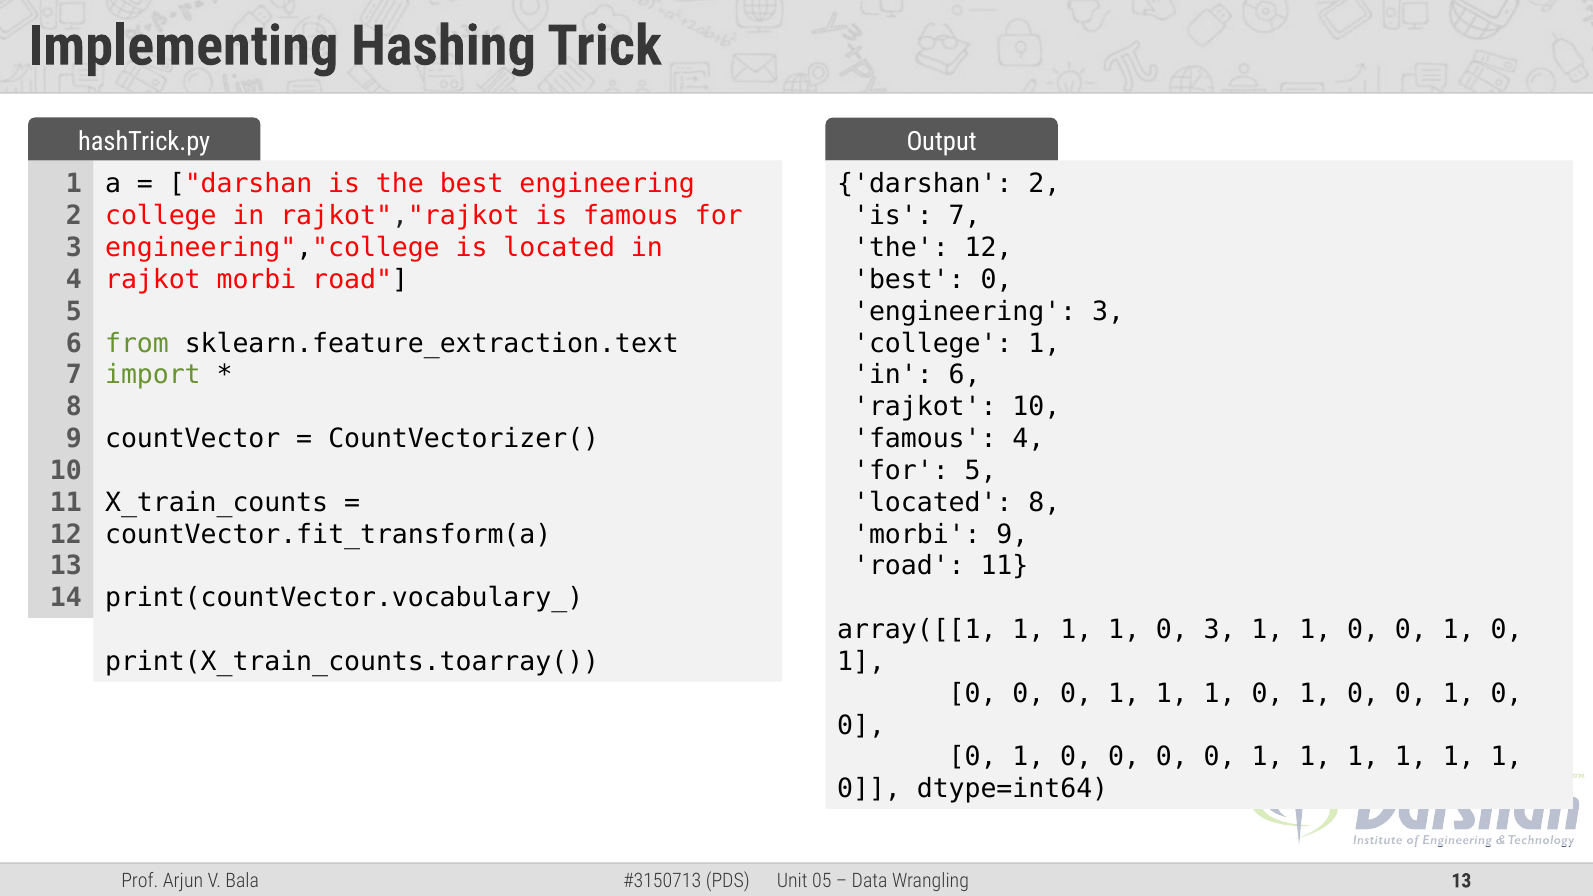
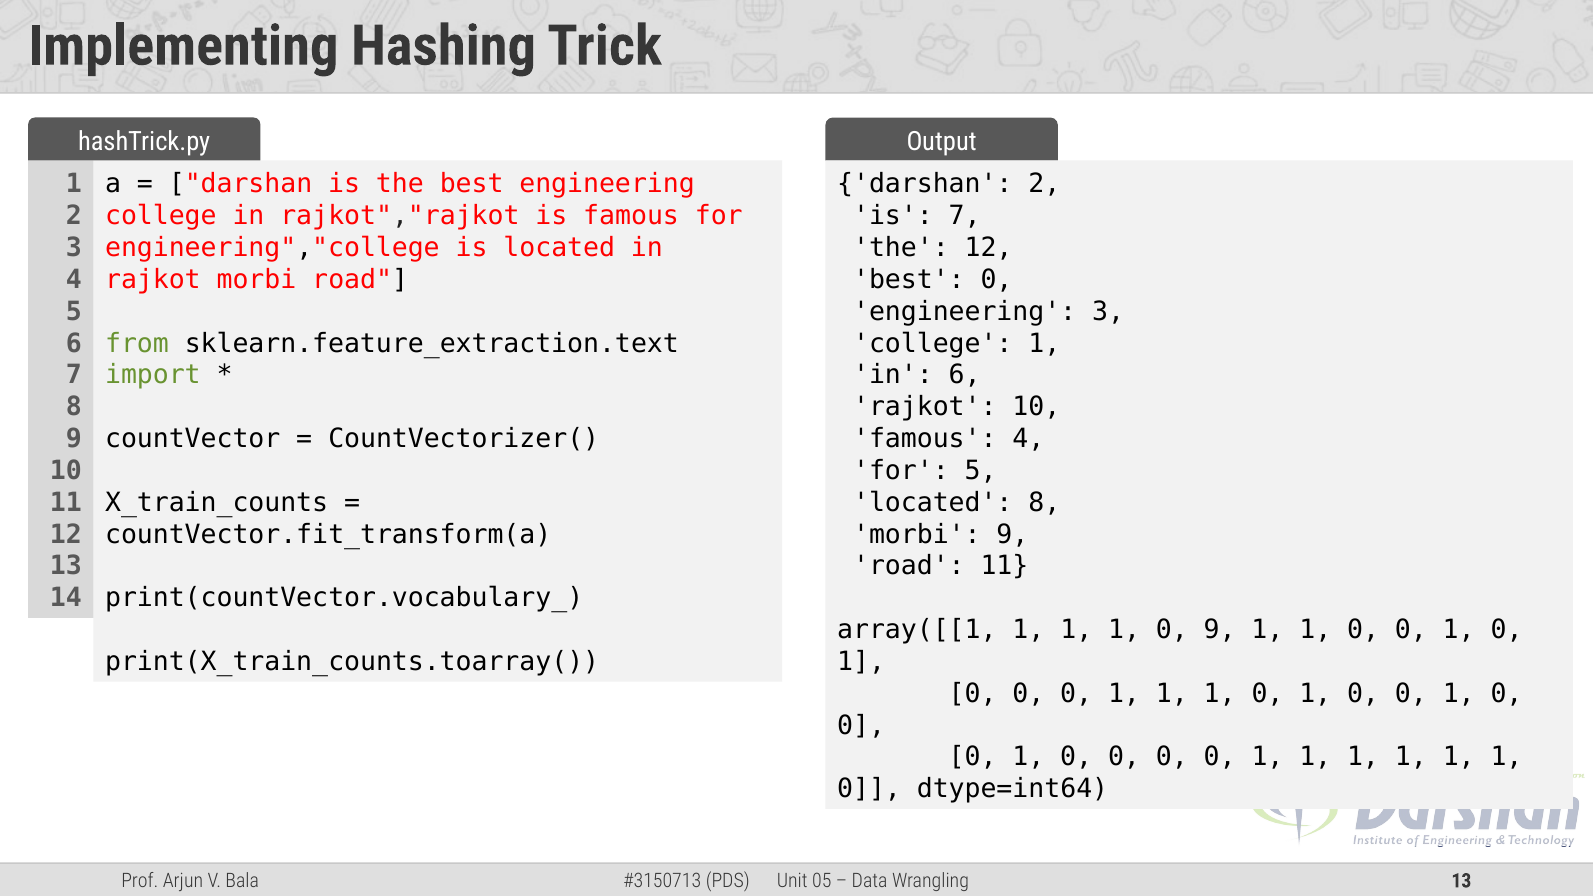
0 3: 3 -> 9 (1220, 630)
